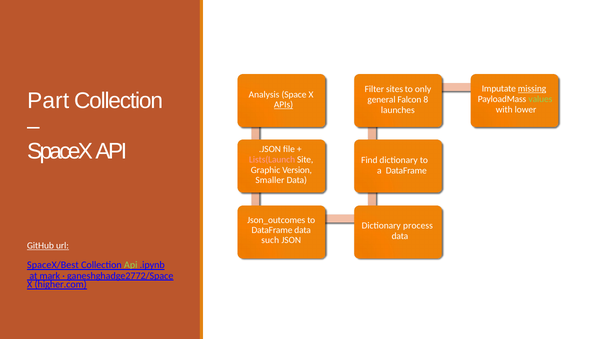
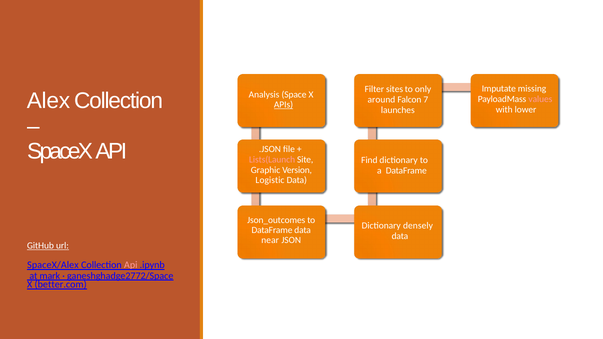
missing underline: present -> none (532, 89)
Part: Part -> Alex (48, 101)
values colour: light green -> pink (540, 99)
general: general -> around (381, 100)
8: 8 -> 7 (426, 100)
Smaller: Smaller -> Logistic (270, 180)
process: process -> densely (418, 226)
such: such -> near (270, 241)
SpaceX/Best: SpaceX/Best -> SpaceX/Alex (53, 265)
Api colour: light green -> pink (131, 265)
higher.com: higher.com -> better.com (61, 285)
